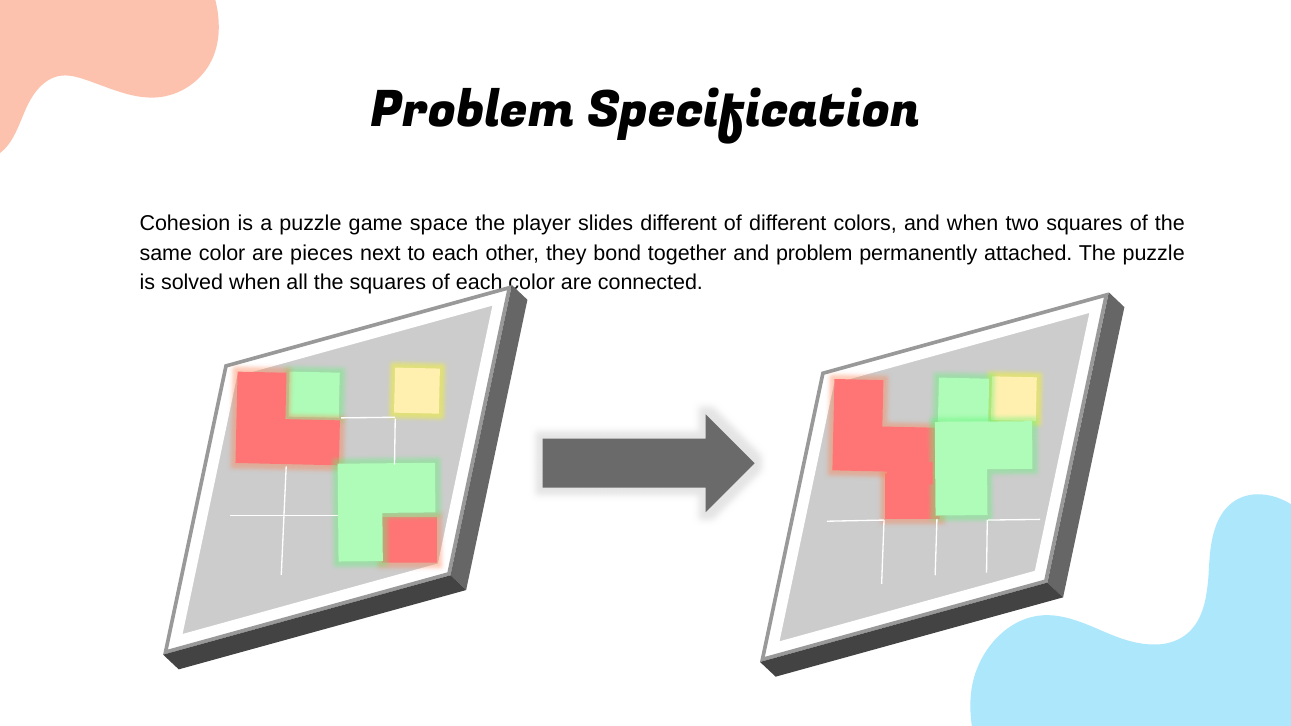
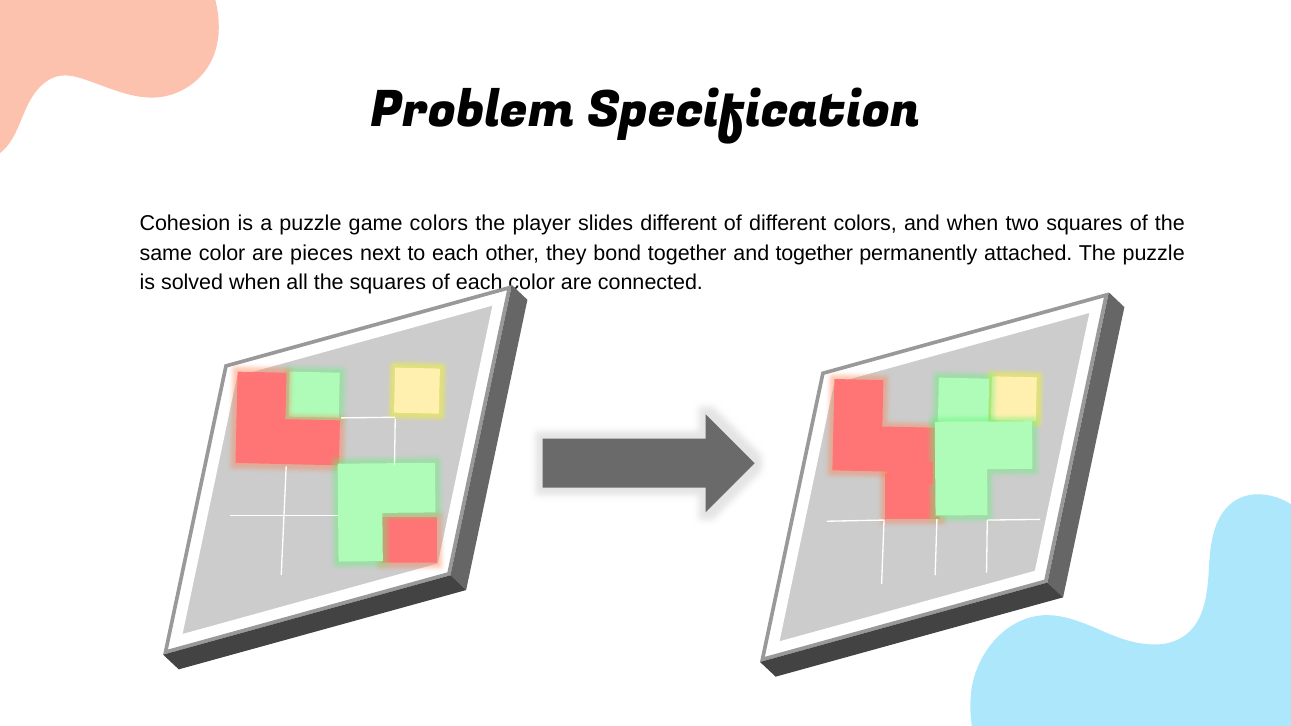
game space: space -> colors (439, 223)
and problem: problem -> together (814, 253)
